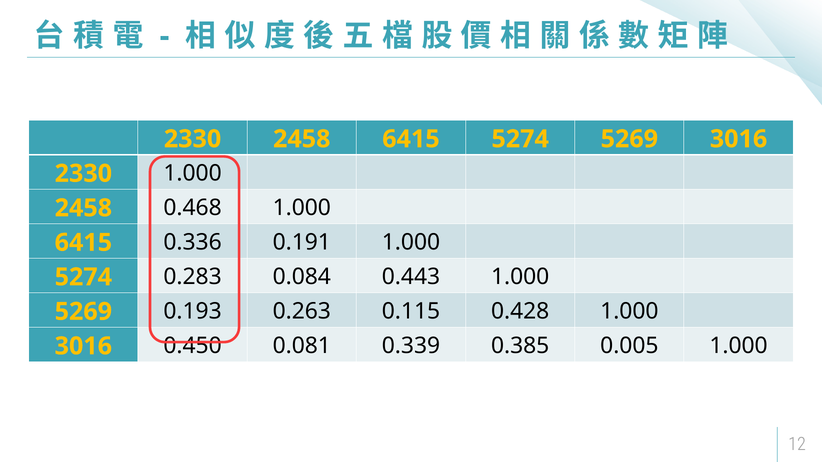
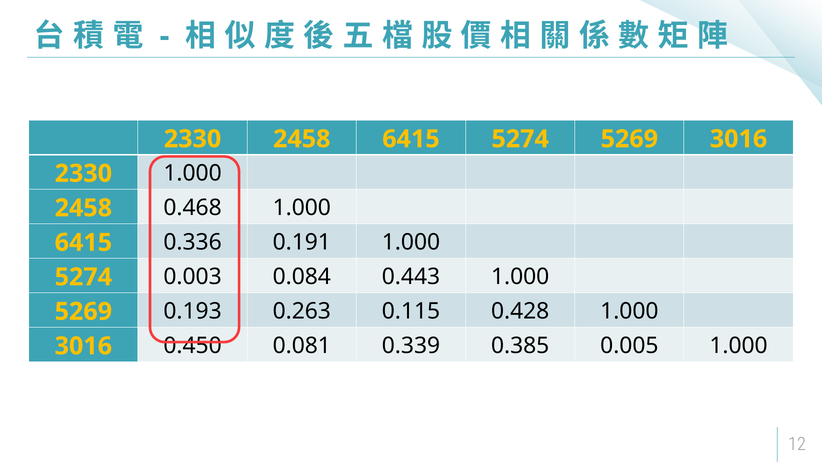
0.283: 0.283 -> 0.003 (193, 277)
